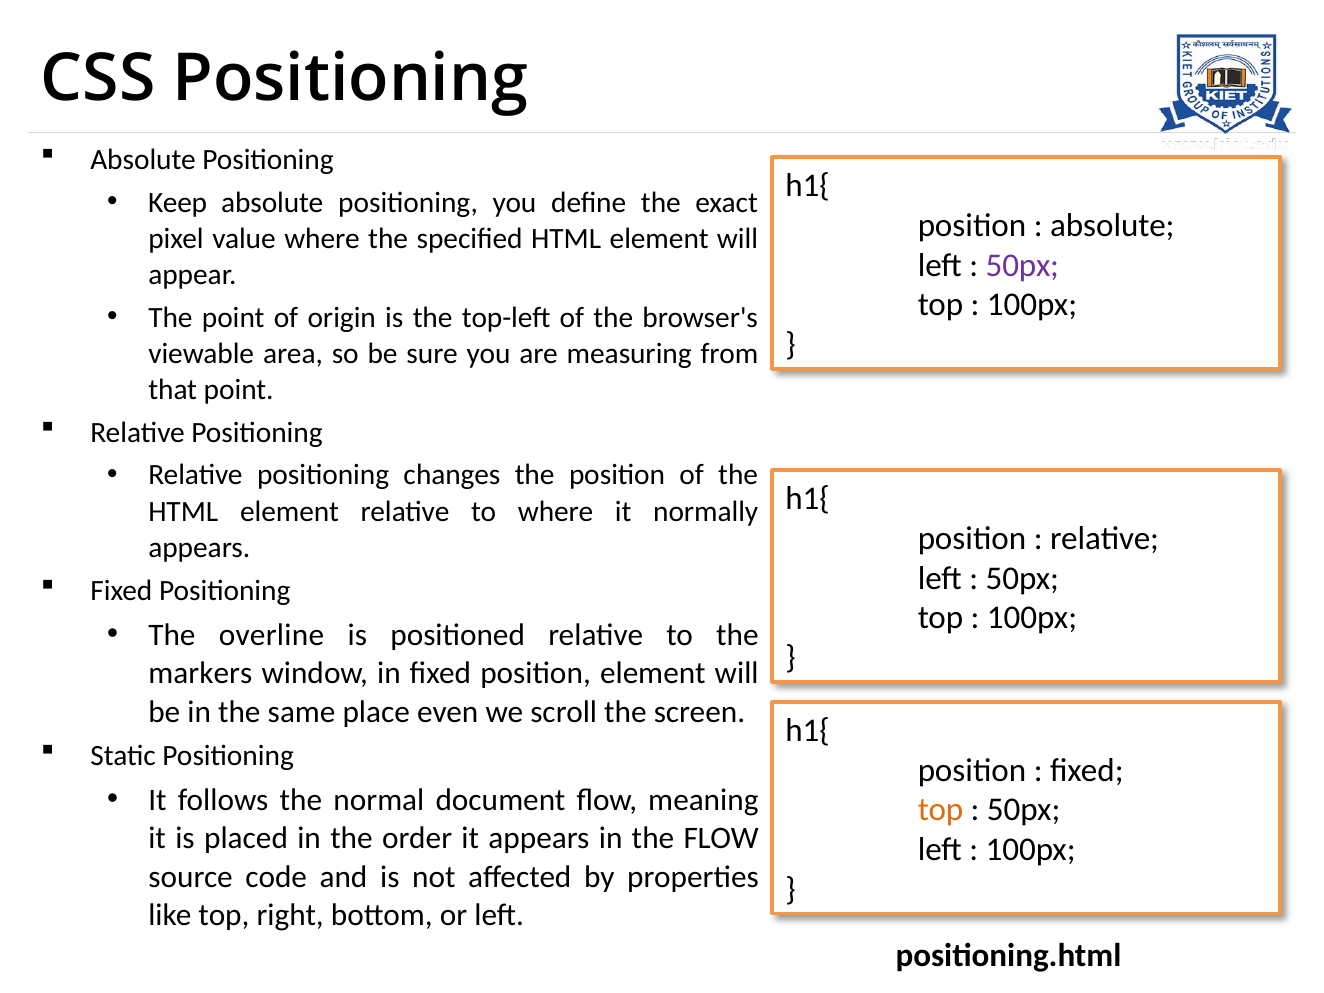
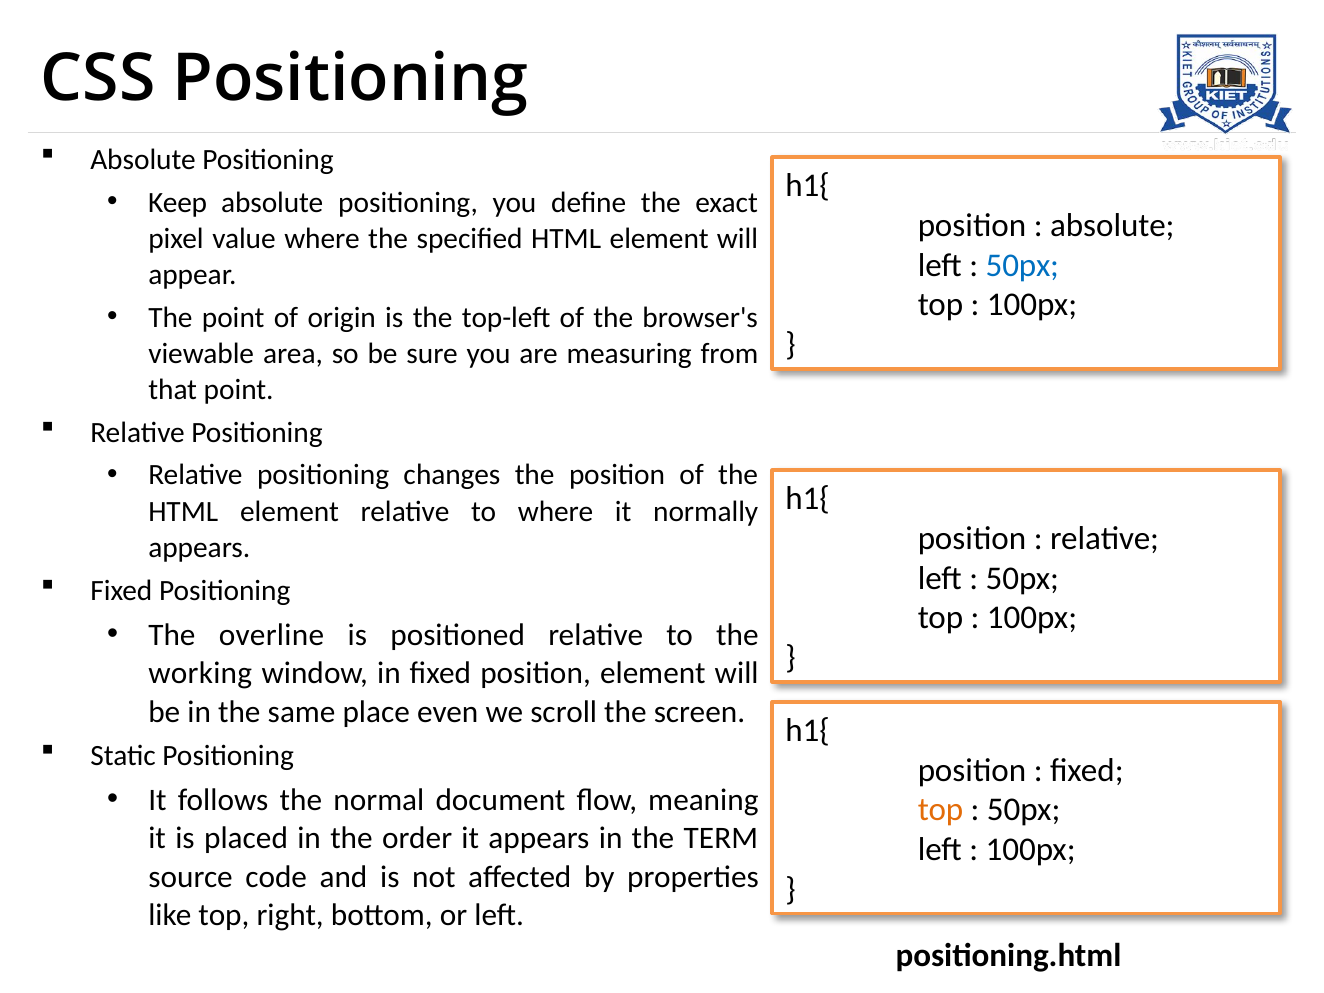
50px colour: purple -> blue (1022, 265)
markers: markers -> working (200, 673)
the FLOW: FLOW -> TERM (721, 838)
